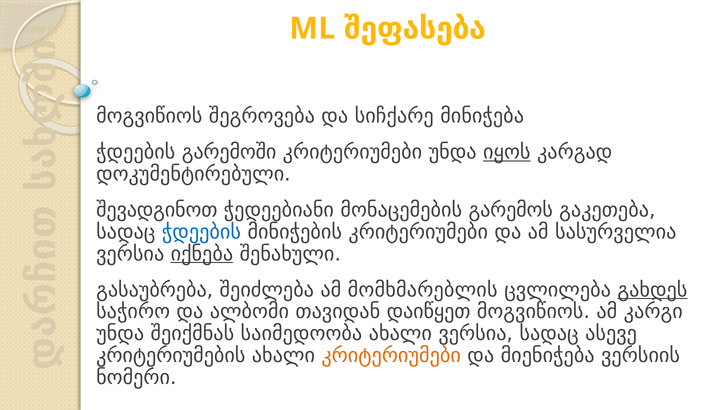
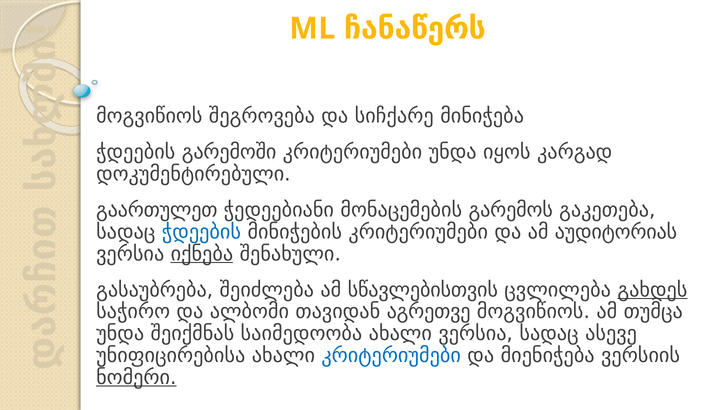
შეფასება: შეფასება -> ჩანაწერს (415, 28)
იყოს underline: present -> none (507, 152)
შევადგინოთ: შევადგინოთ -> გაართულეთ (157, 210)
სასურველია: სასურველია -> აუდიტორიას (616, 232)
მომხმარებლის: მომხმარებლის -> სწავლებისთვის (423, 290)
დაიწყეთ: დაიწყეთ -> აგრეთვე (429, 311)
კარგი: კარგი -> თუმცა (653, 311)
კრიტერიუმების: კრიტერიუმების -> უნიფიცირებისა (171, 355)
კრიტერიუმები colour: orange -> blue (391, 355)
ნომერი underline: none -> present (136, 377)
